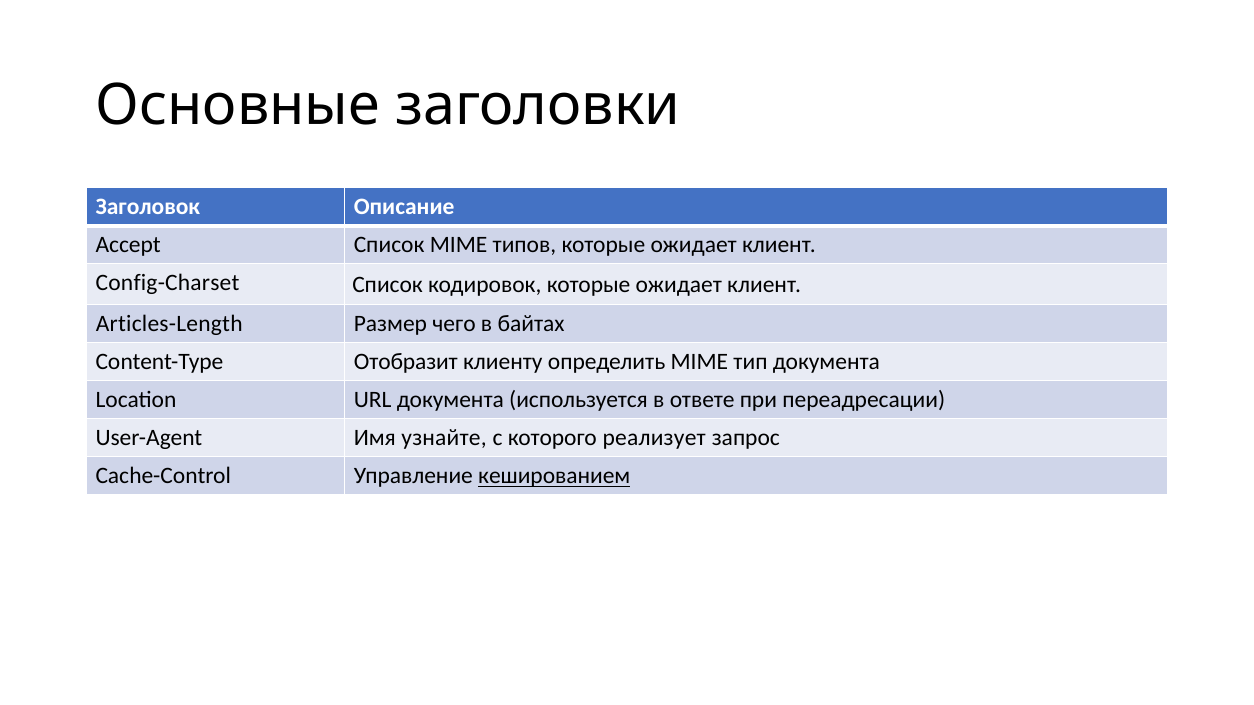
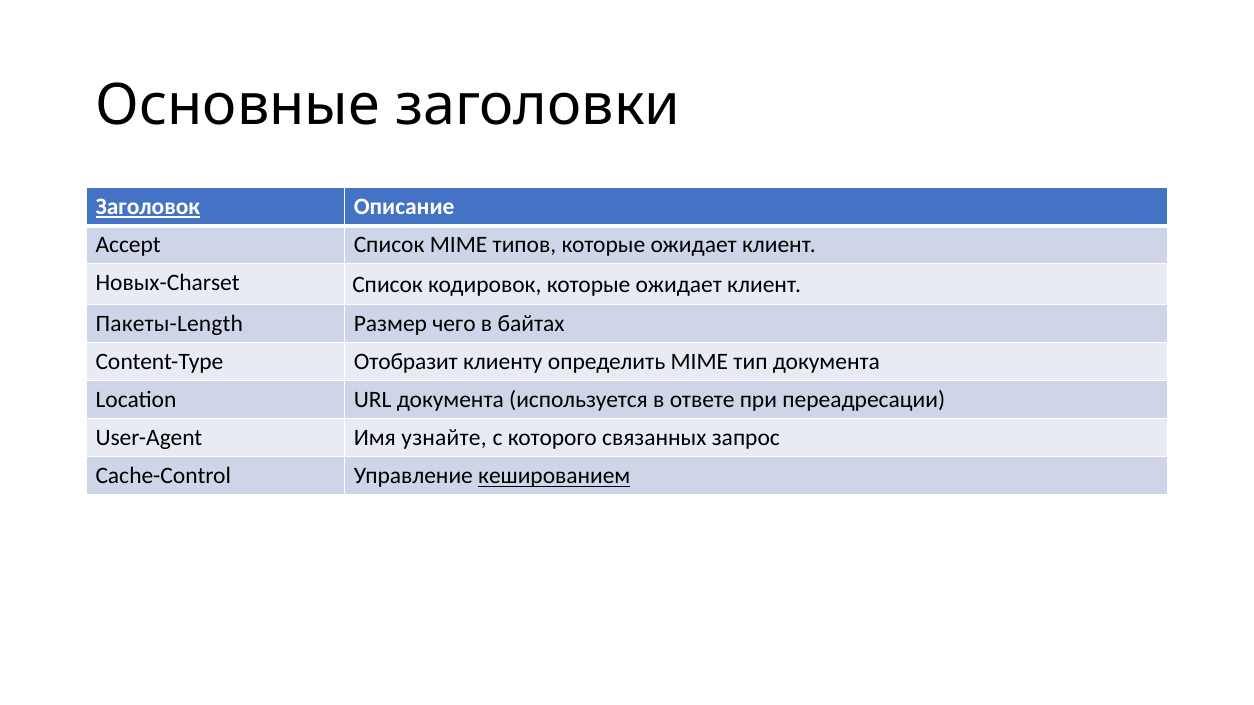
Заголовок underline: none -> present (148, 207)
Config-Charset: Config-Charset -> Новых-Charset (168, 283)
Articles-Length: Articles-Length -> Пакеты-Length (169, 324)
реализует: реализует -> связанных (654, 438)
